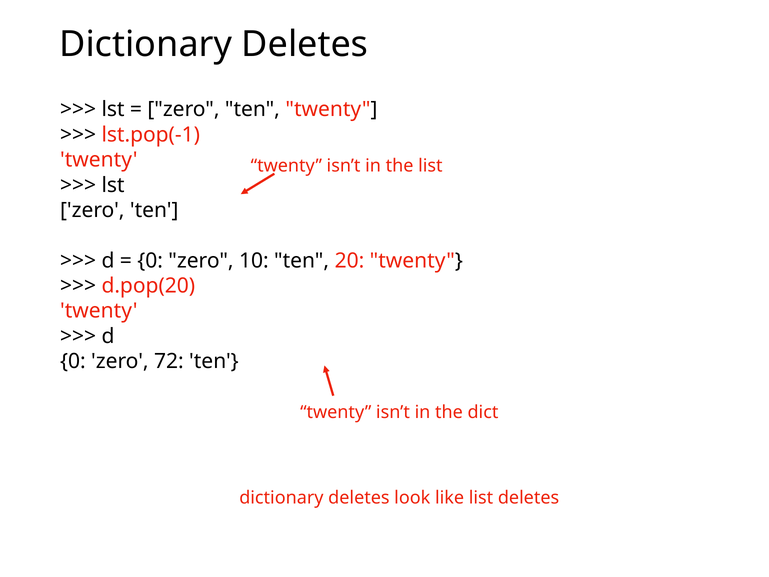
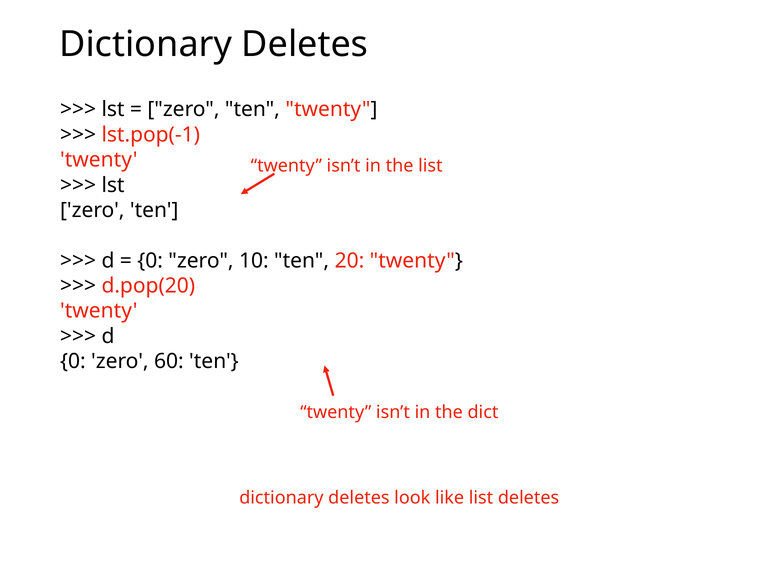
72: 72 -> 60 (169, 361)
